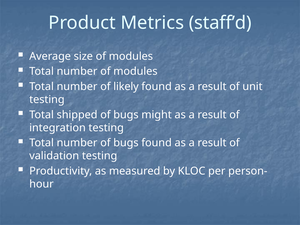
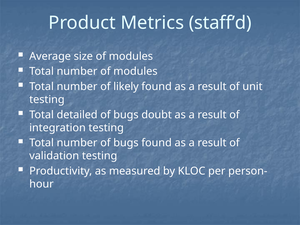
shipped: shipped -> detailed (77, 115)
might: might -> doubt (157, 115)
